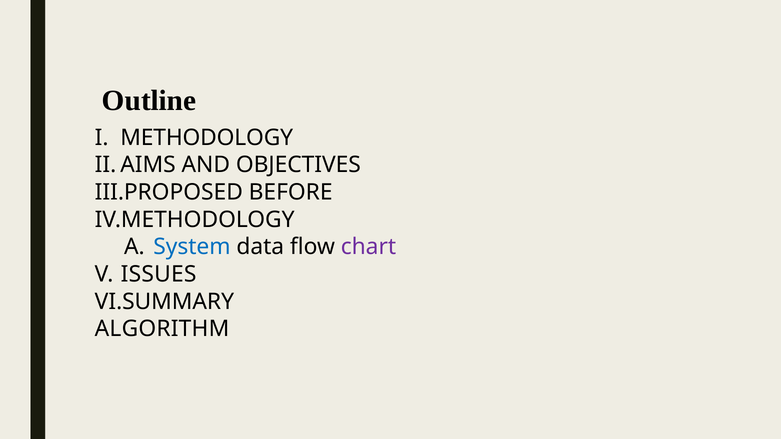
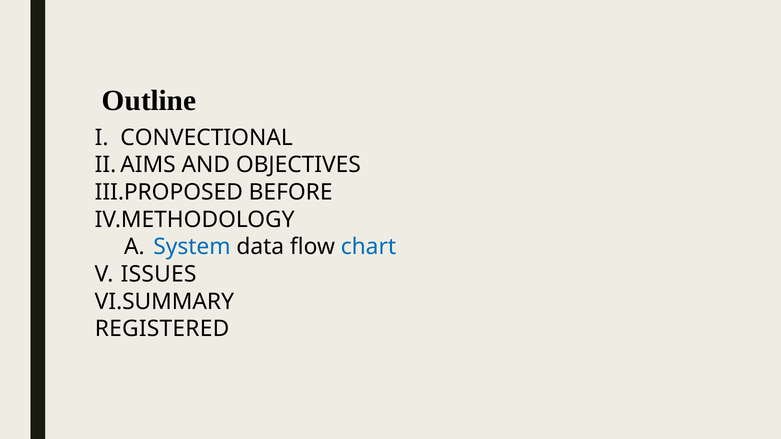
METHODOLOGY: METHODOLOGY -> CONVECTIONAL (207, 138)
chart colour: purple -> blue (368, 247)
ALGORITHM: ALGORITHM -> REGISTERED (162, 329)
